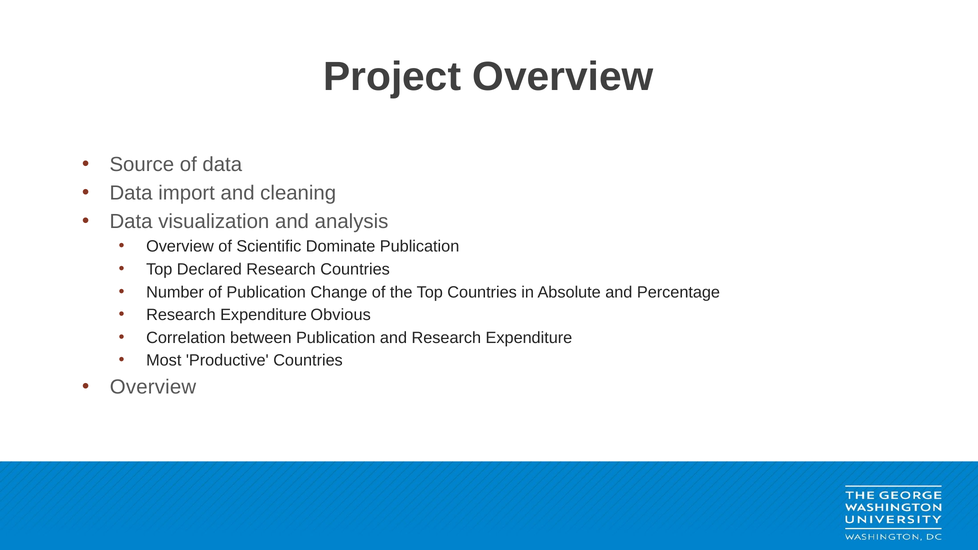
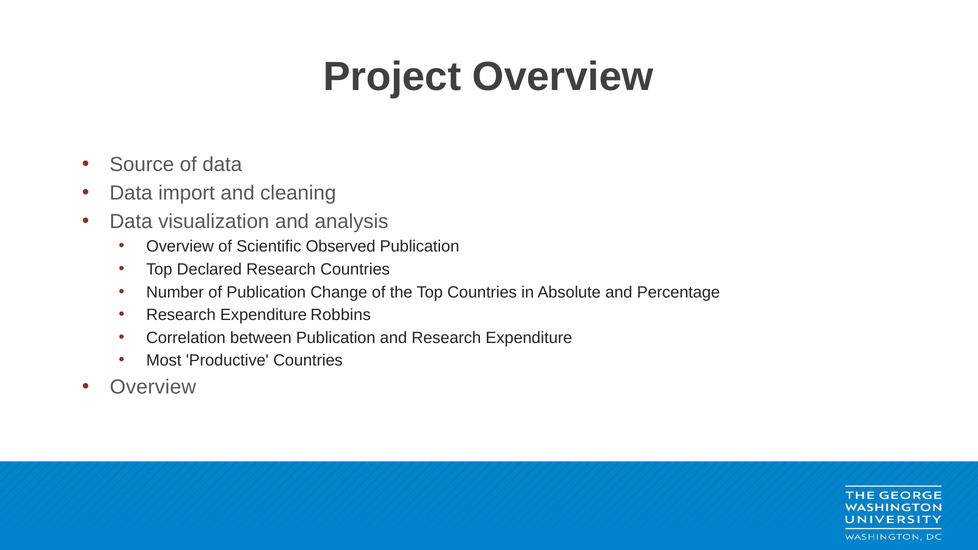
Dominate: Dominate -> Observed (341, 247)
Obvious: Obvious -> Robbins (341, 315)
